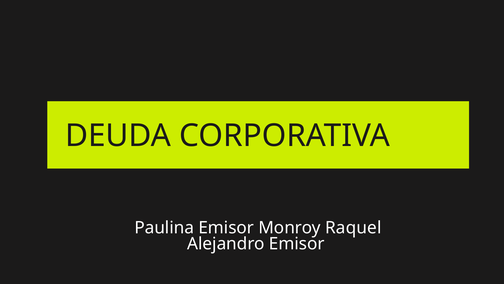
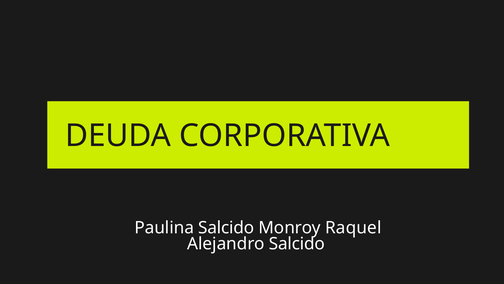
Paulina Emisor: Emisor -> Salcido (226, 227)
Alejandro Emisor: Emisor -> Salcido (297, 243)
